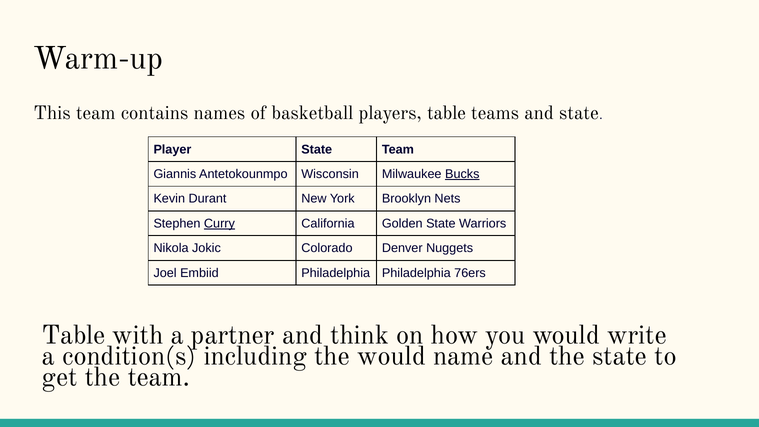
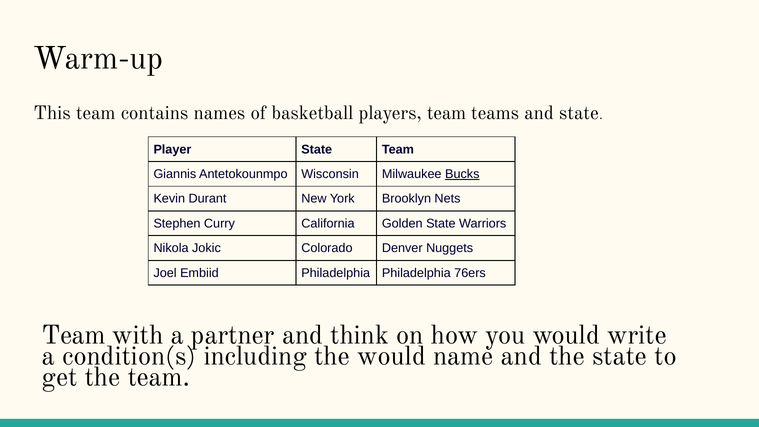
players table: table -> team (447, 113)
Curry underline: present -> none (219, 223)
Table: Table -> Team (74, 335)
